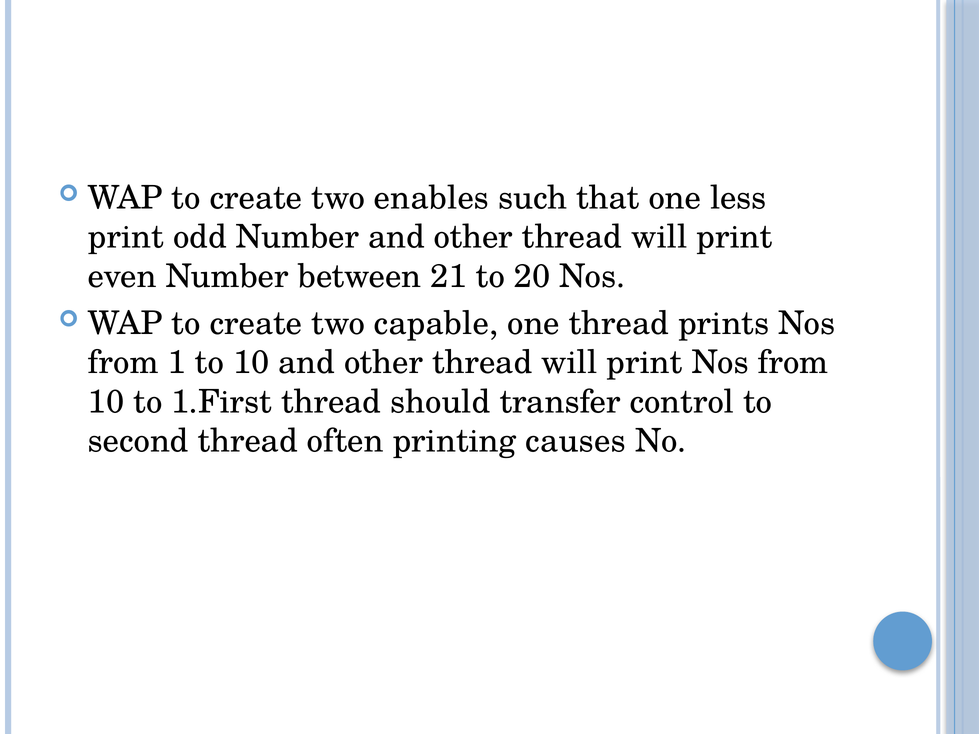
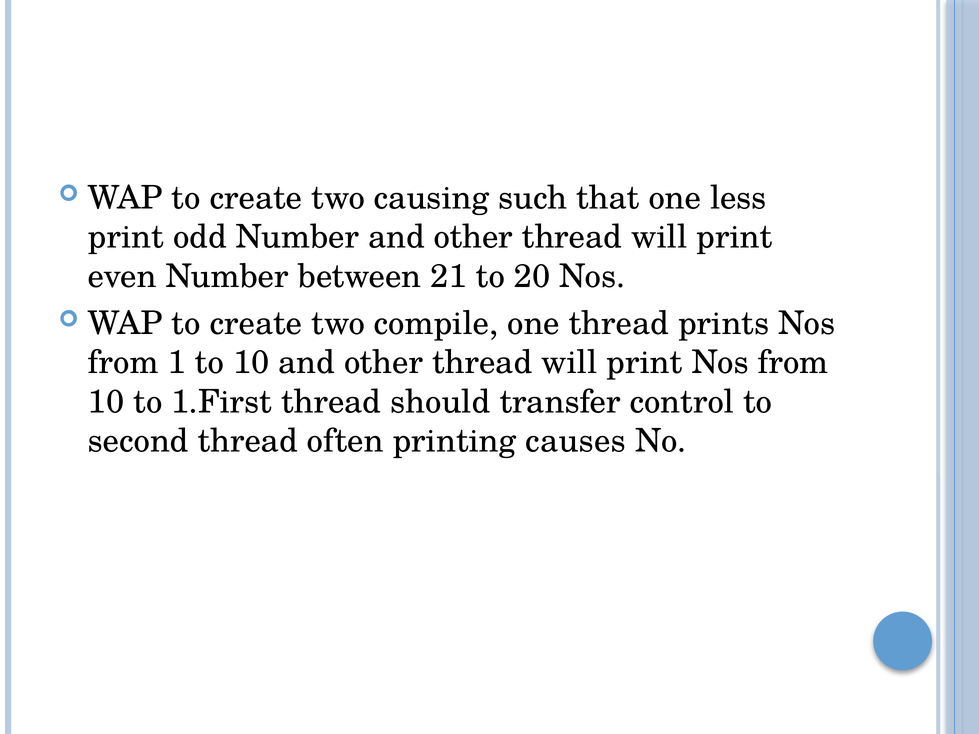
enables: enables -> causing (432, 198)
capable: capable -> compile (436, 324)
